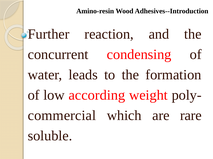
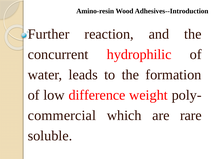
condensing: condensing -> hydrophilic (139, 55)
according: according -> difference (97, 96)
